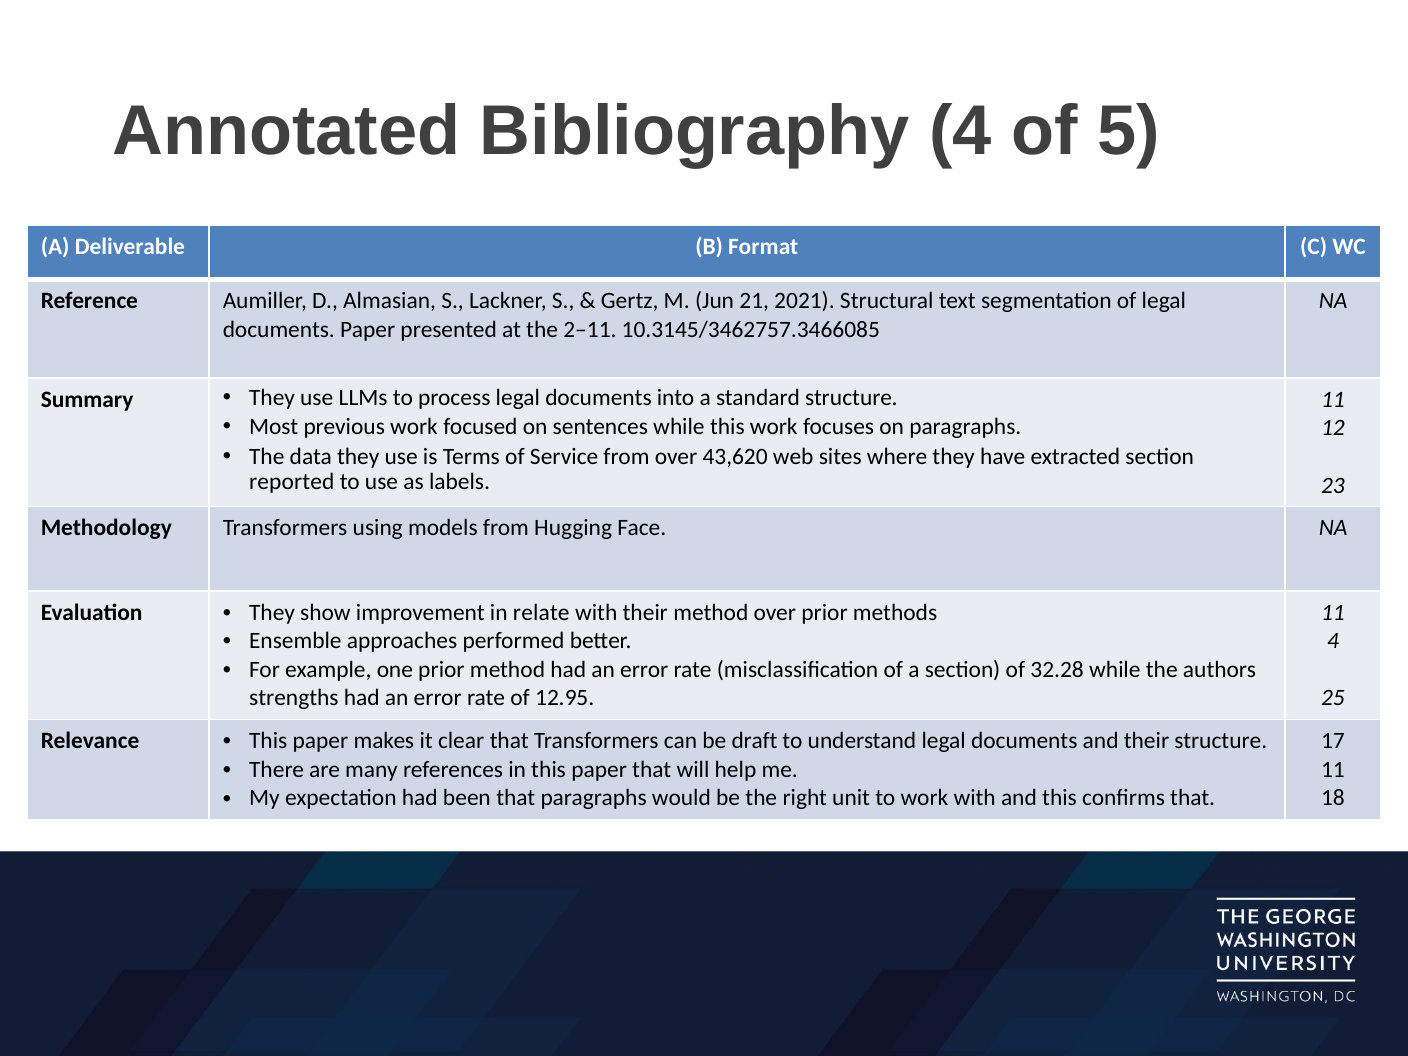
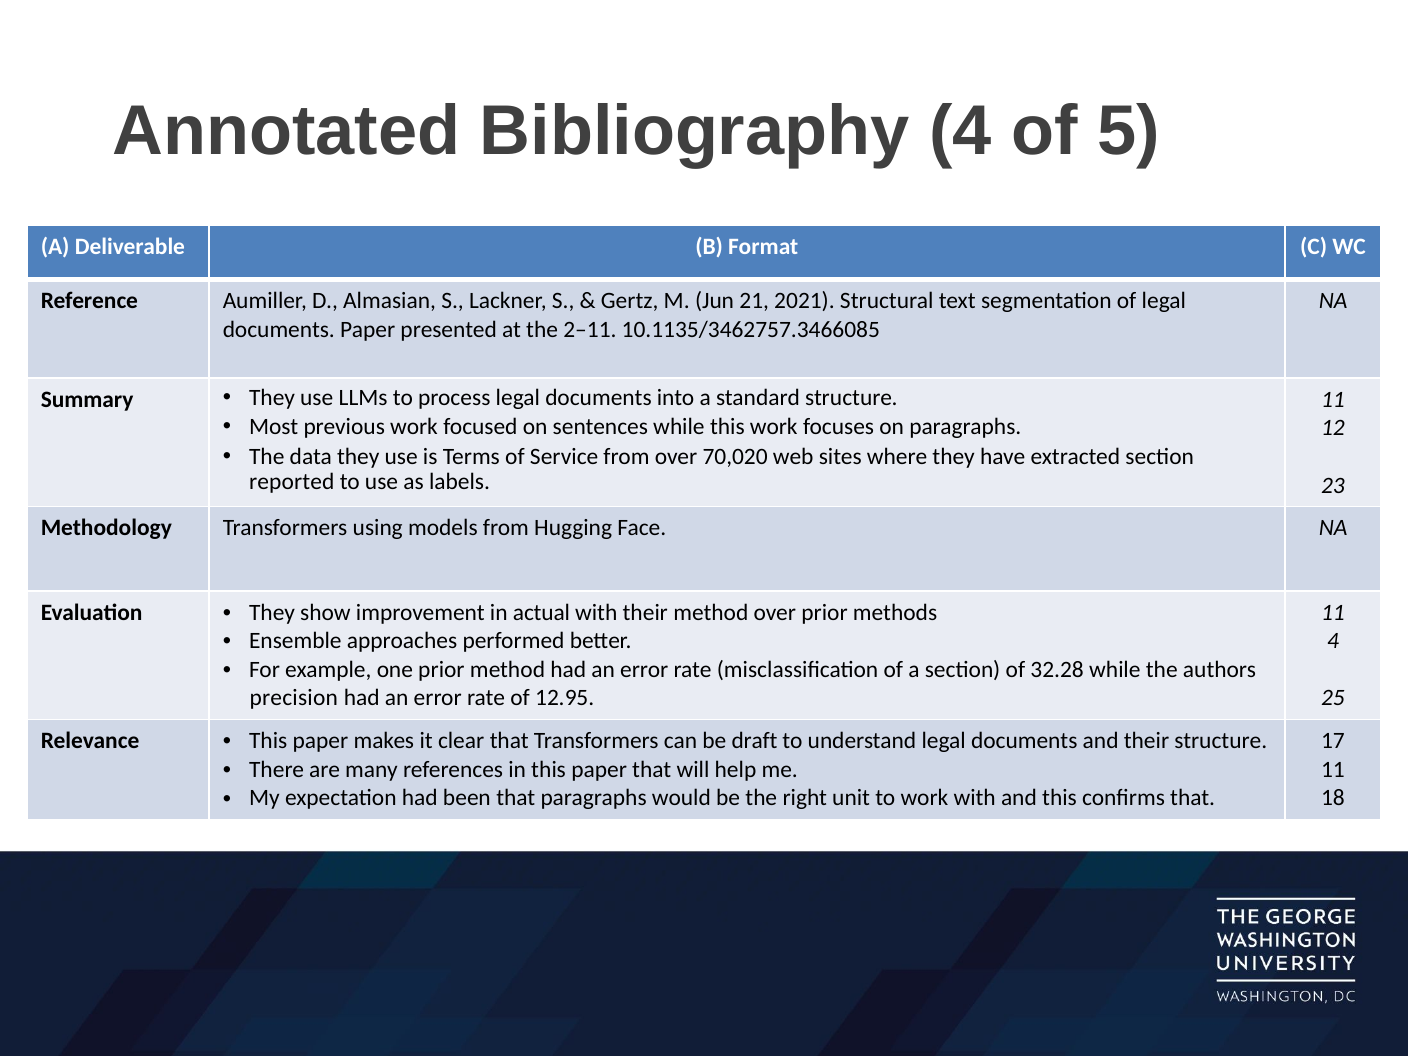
10.3145/3462757.3466085: 10.3145/3462757.3466085 -> 10.1135/3462757.3466085 (751, 330)
43,620: 43,620 -> 70,020 (735, 457)
relate: relate -> actual (541, 612)
strengths: strengths -> precision (294, 698)
